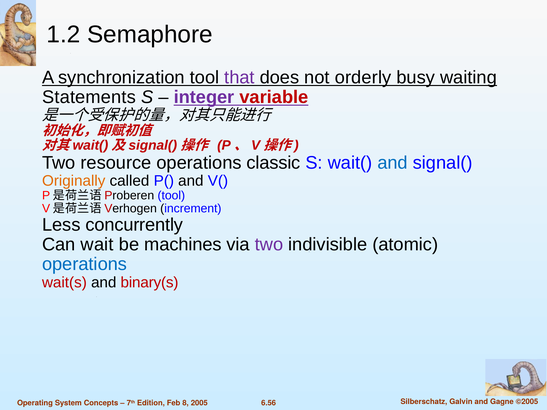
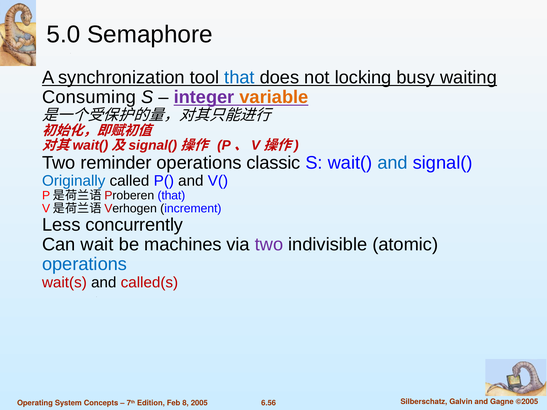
1.2: 1.2 -> 5.0 (63, 34)
that colour: purple -> blue (240, 77)
orderly: orderly -> locking (363, 77)
Statements: Statements -> Consuming (89, 97)
variable colour: red -> orange (274, 97)
resource: resource -> reminder (116, 163)
Originally colour: orange -> blue (74, 181)
tool: tool -> that (171, 196)
binary(s: binary(s -> called(s (149, 283)
